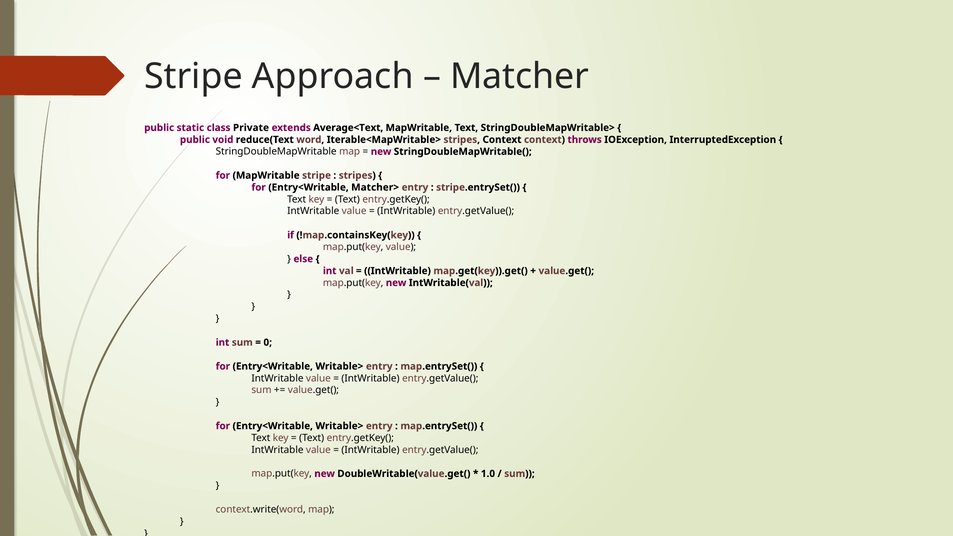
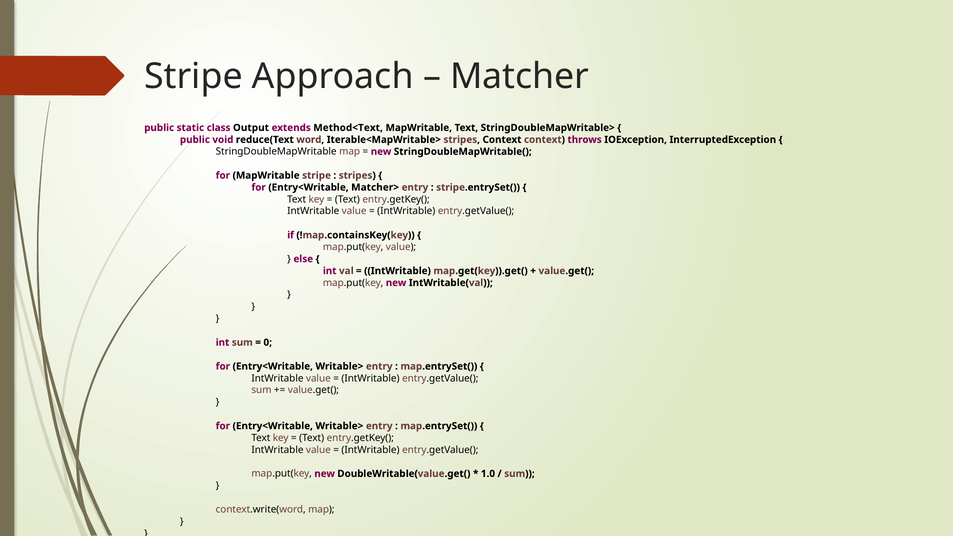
Private: Private -> Output (251, 128)
Average<Text: Average<Text -> Method<Text (348, 128)
